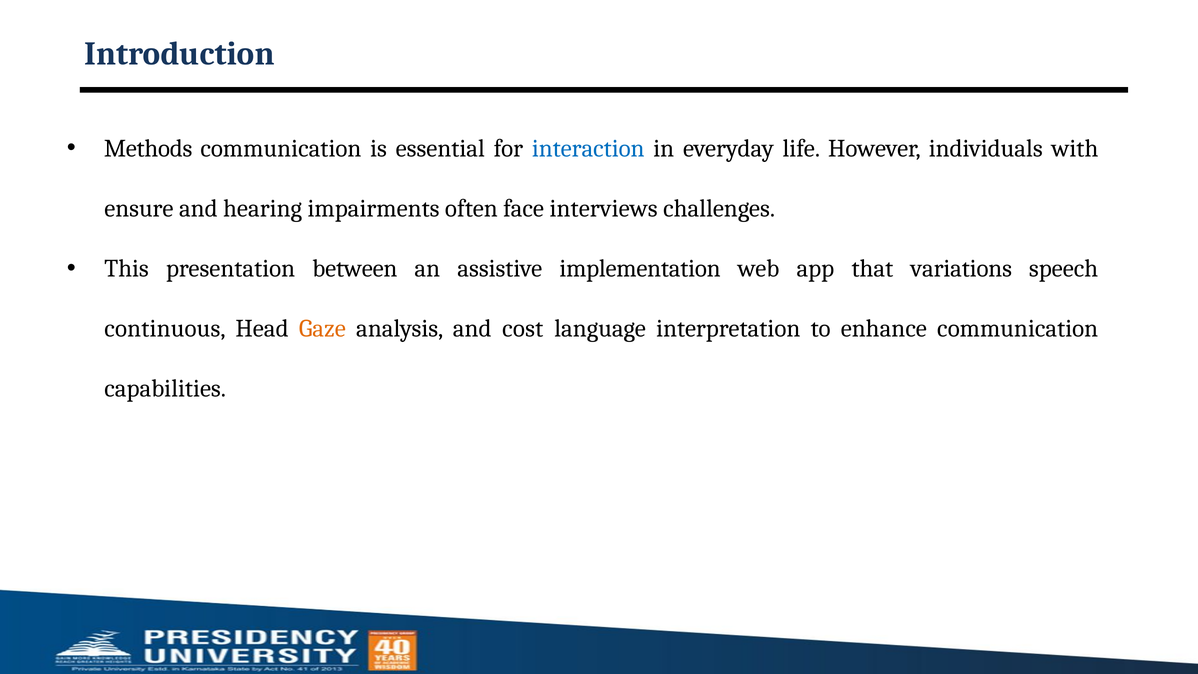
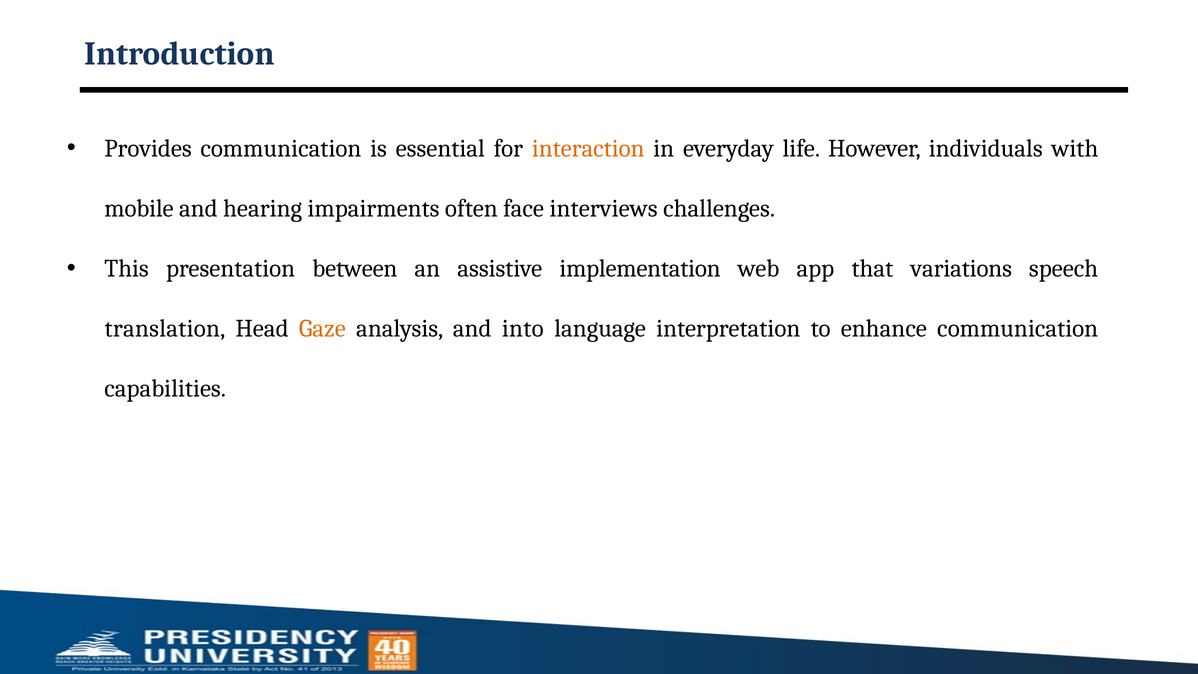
Methods: Methods -> Provides (148, 149)
interaction colour: blue -> orange (588, 149)
ensure: ensure -> mobile (139, 209)
continuous: continuous -> translation (165, 329)
cost: cost -> into (523, 329)
